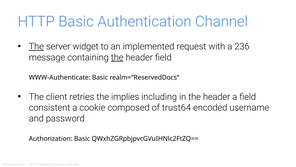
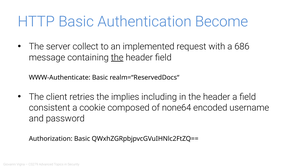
Channel: Channel -> Become (222, 22)
The underline: present -> none (36, 46)
widget: widget -> collect (86, 46)
236: 236 -> 686 (242, 46)
trust64: trust64 -> none64 (177, 107)
